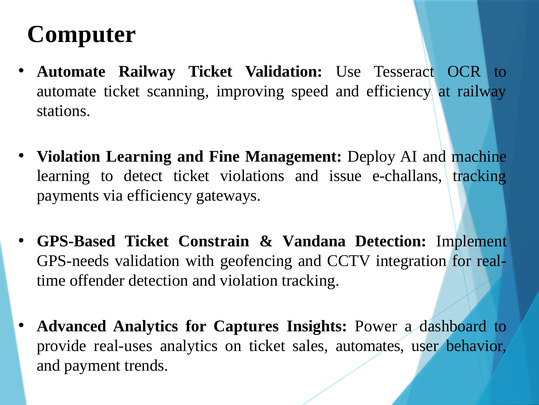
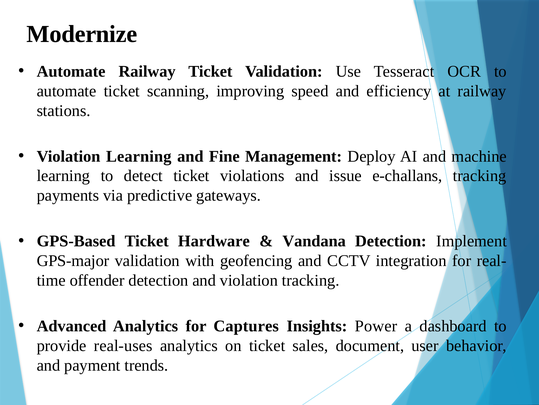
Computer: Computer -> Modernize (82, 34)
via efficiency: efficiency -> predictive (160, 195)
Constrain: Constrain -> Hardware (214, 241)
GPS-needs: GPS-needs -> GPS-major (73, 260)
automates: automates -> document (370, 345)
